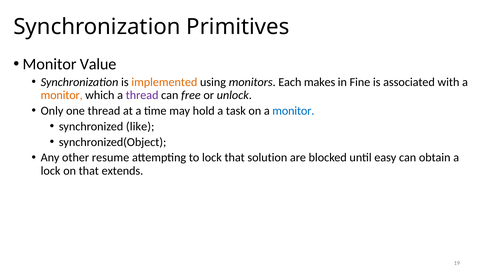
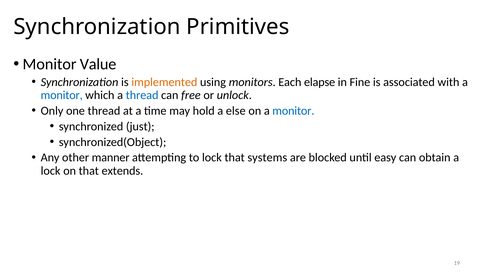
makes: makes -> elapse (320, 82)
monitor colour: orange -> blue (62, 95)
thread colour: purple -> blue (142, 95)
task: task -> else (236, 111)
like: like -> just (140, 126)
resume: resume -> manner (111, 158)
solution: solution -> systems (267, 158)
